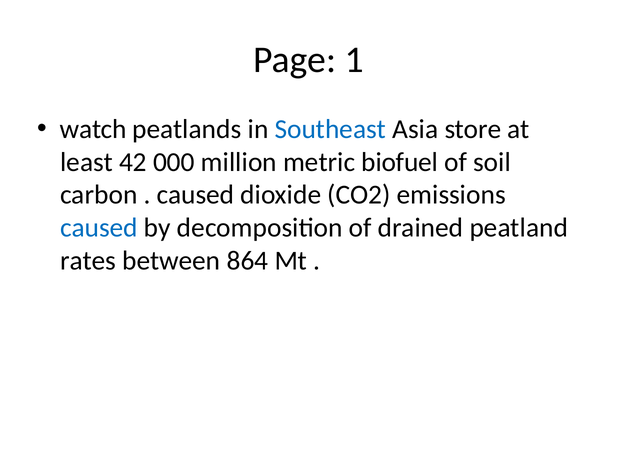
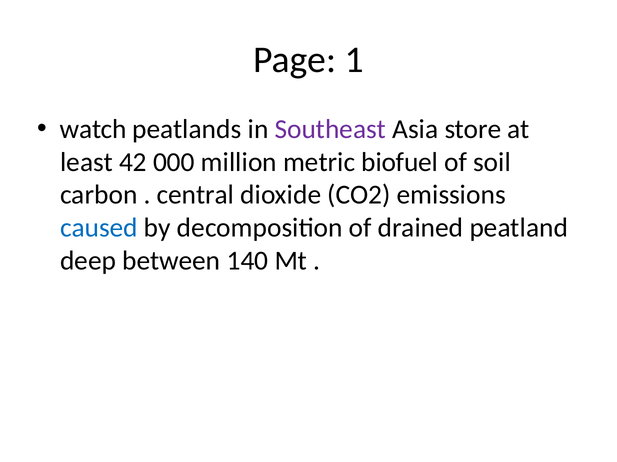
Southeast colour: blue -> purple (330, 129)
caused: caused -> central (195, 195)
rates: rates -> deep (88, 261)
864: 864 -> 140 (247, 261)
